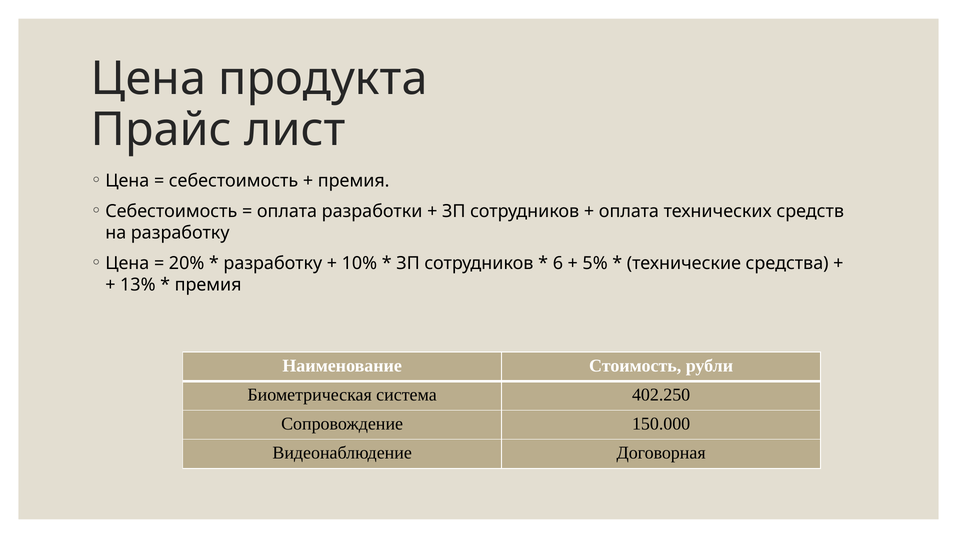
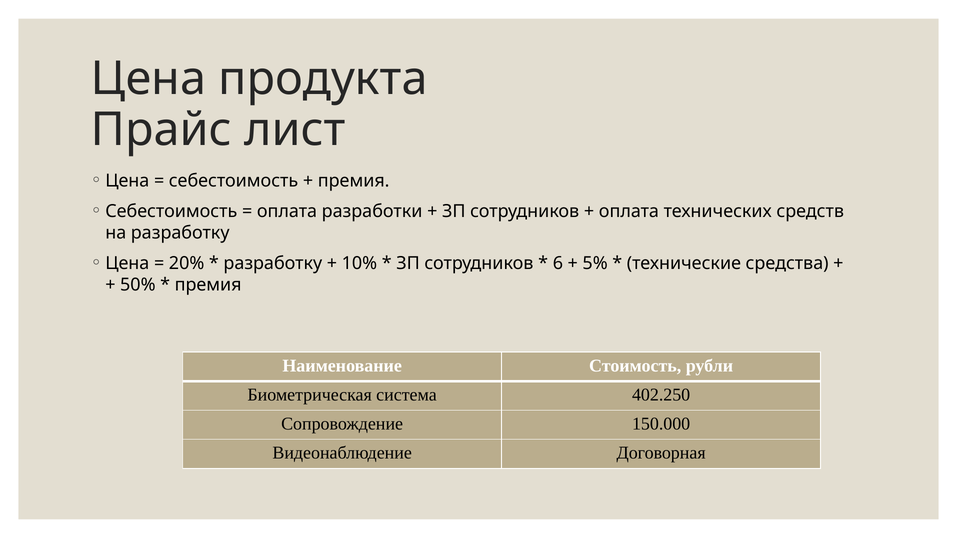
13%: 13% -> 50% (138, 285)
